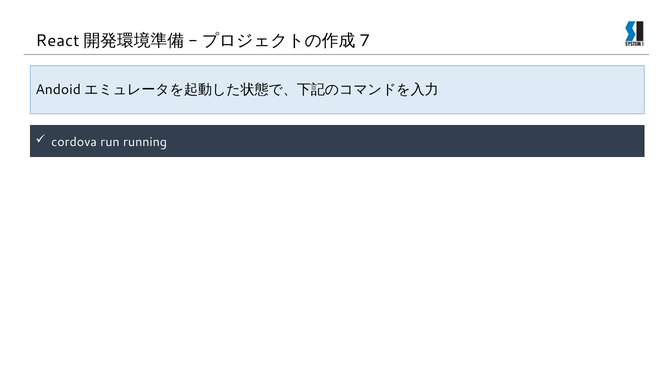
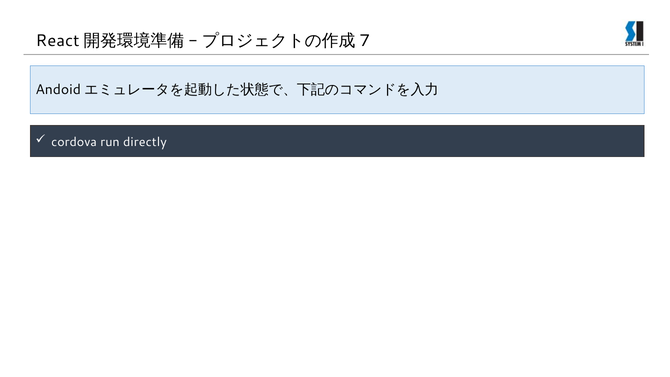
running: running -> directly (145, 142)
